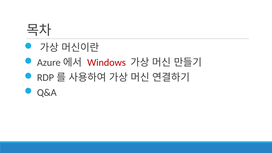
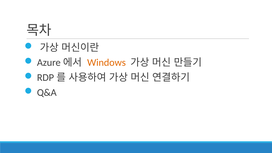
Windows colour: red -> orange (107, 63)
